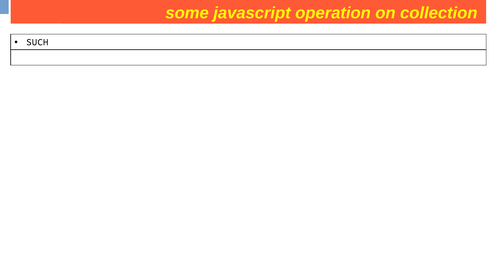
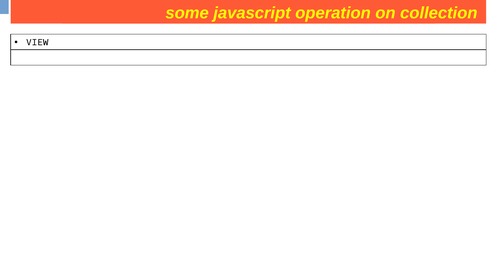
SUCH: SUCH -> VIEW (37, 42)
